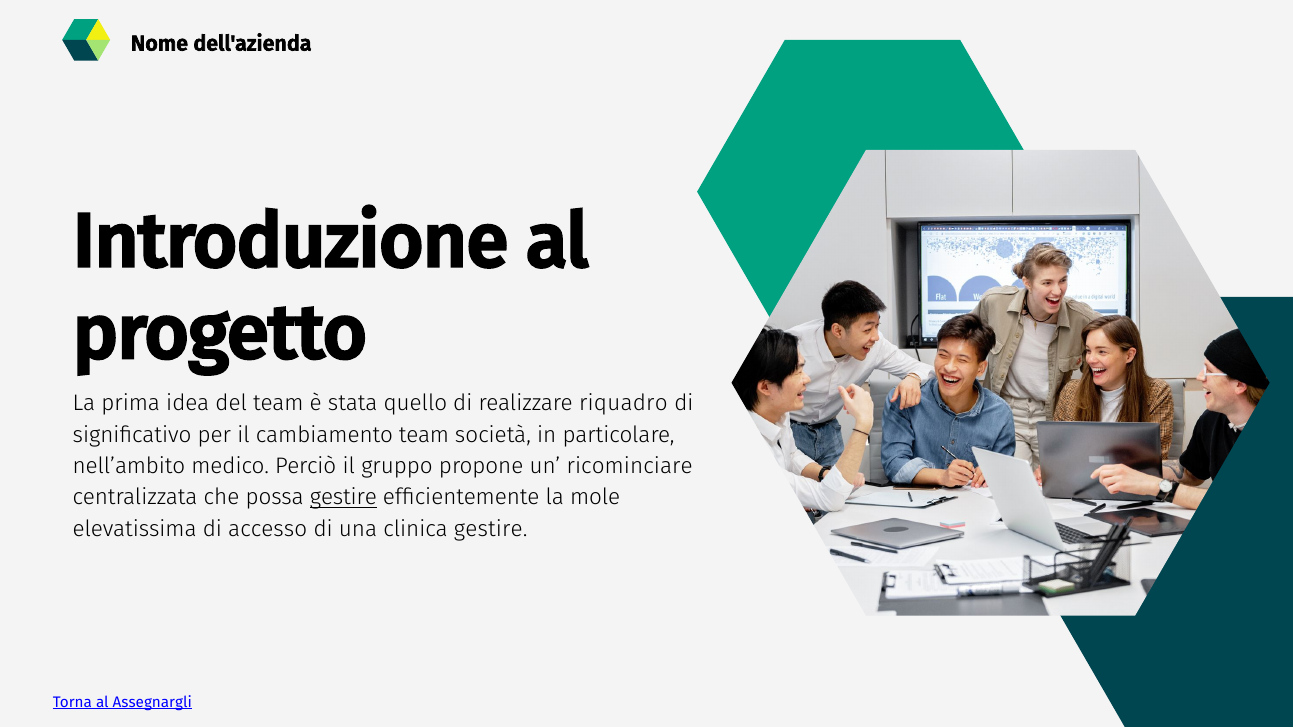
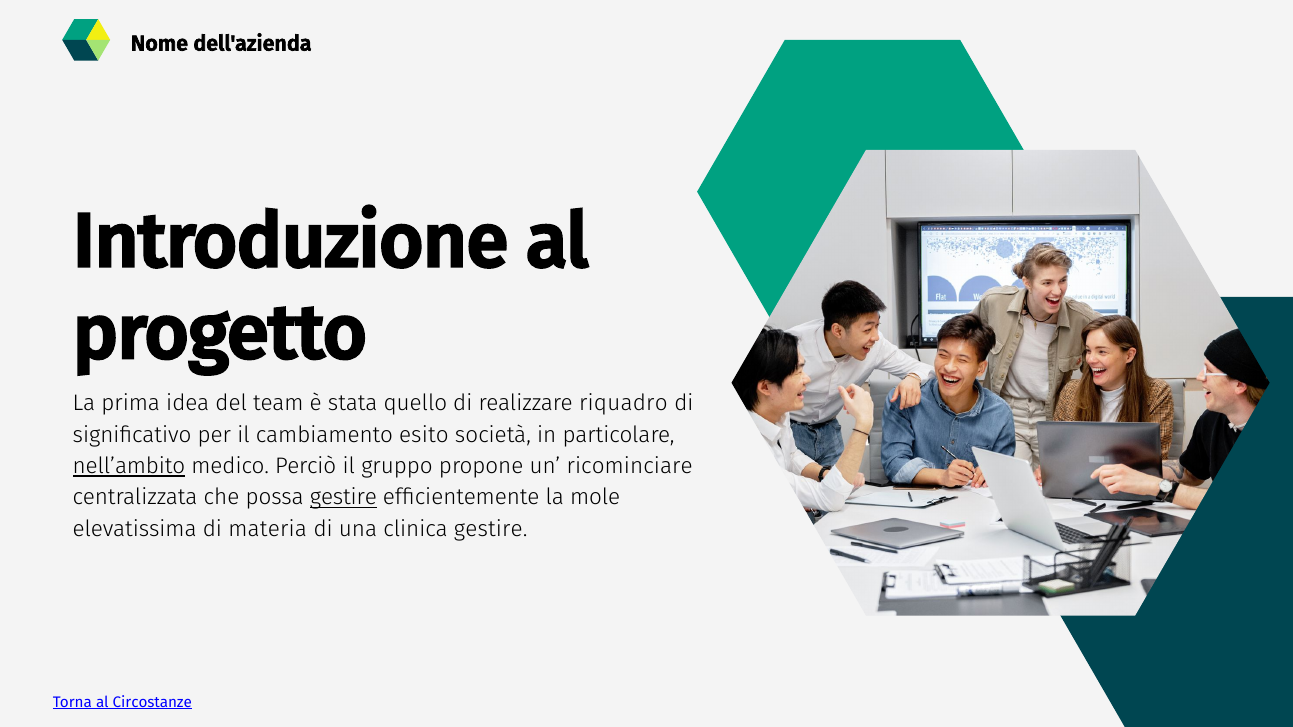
cambiamento team: team -> esito (424, 435)
nell’ambito underline: none -> present (129, 466)
accesso: accesso -> materia (268, 529)
Assegnargli: Assegnargli -> Circostanze (152, 702)
